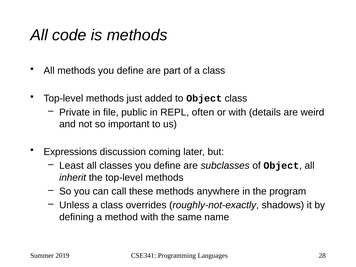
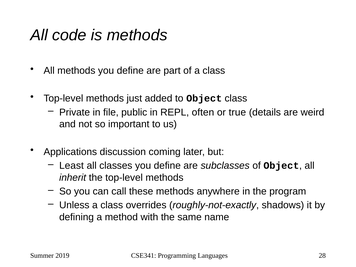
or with: with -> true (237, 112)
Expressions: Expressions -> Applications (70, 152)
